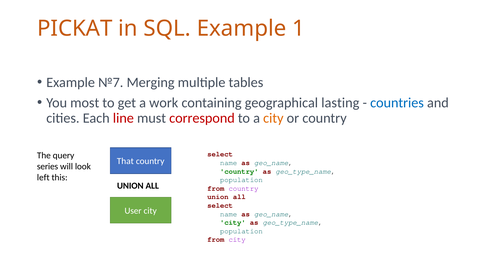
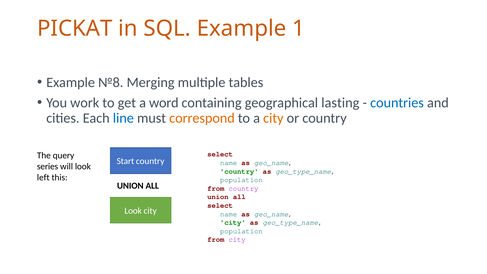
№7: №7 -> №8 (111, 82)
most: most -> work (85, 103)
work: work -> word (164, 103)
line colour: red -> blue (123, 118)
correspond colour: red -> orange (202, 118)
That: That -> Start (125, 161)
User: User -> Look (133, 211)
